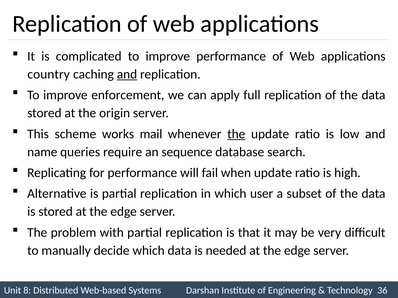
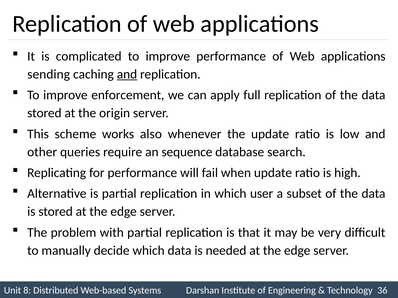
country: country -> sending (49, 74)
mail: mail -> also (151, 134)
the underline: present -> none (236, 134)
name: name -> other (42, 152)
